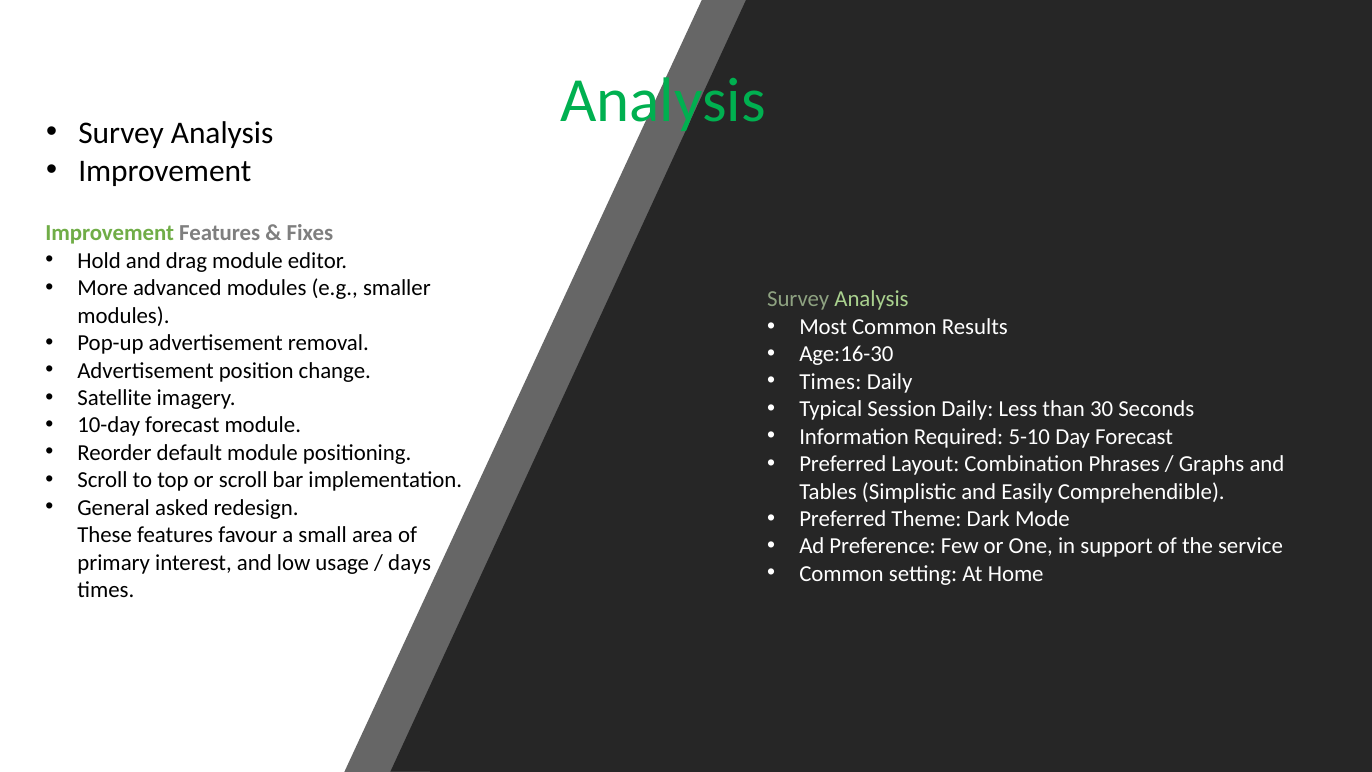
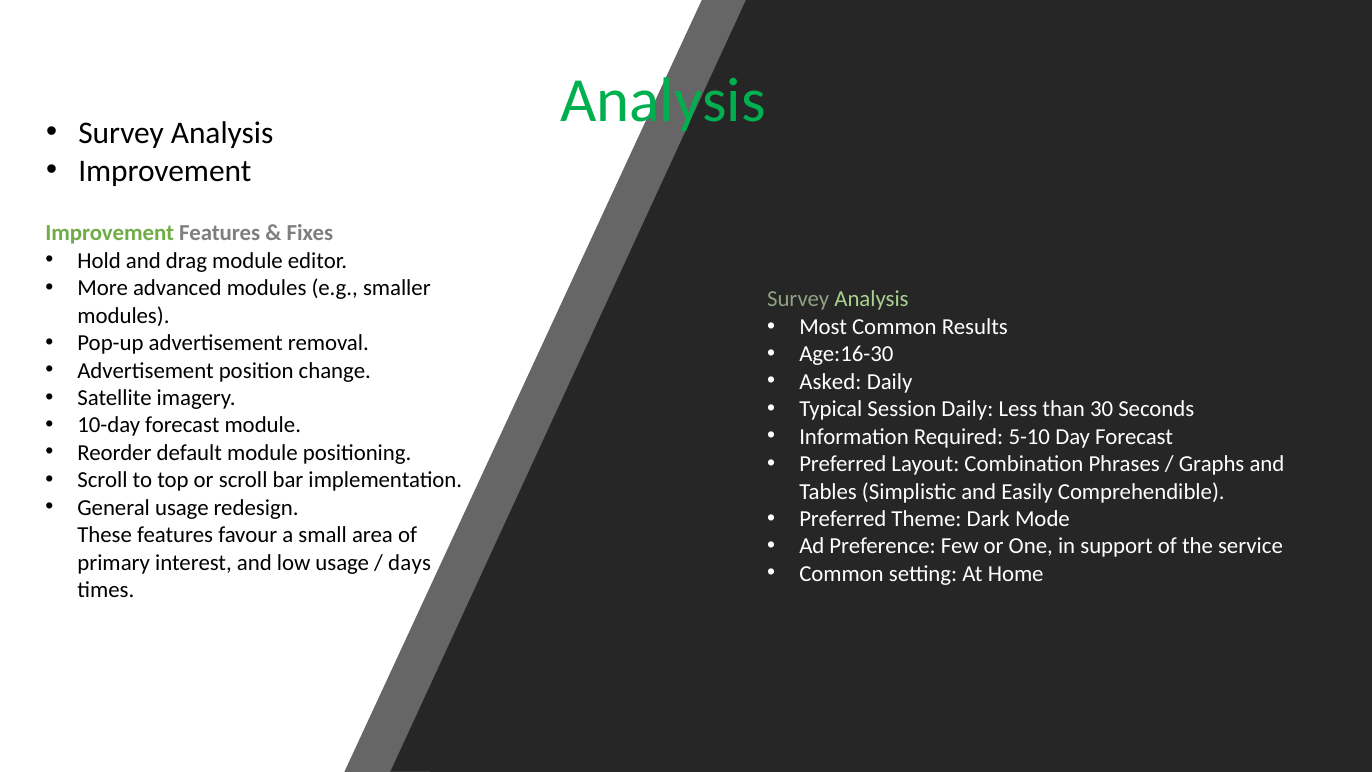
Times: Times -> Asked (830, 382)
General asked: asked -> usage (182, 507)
